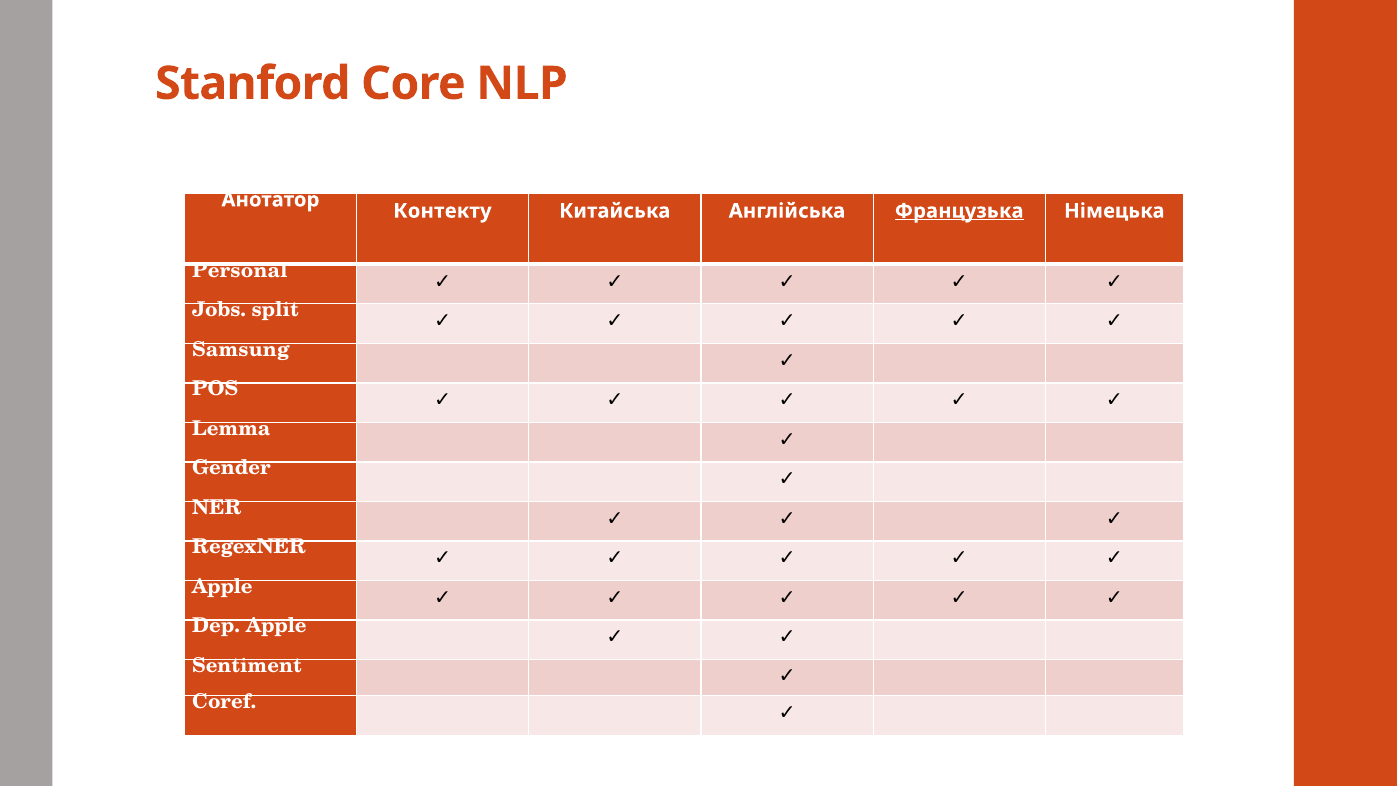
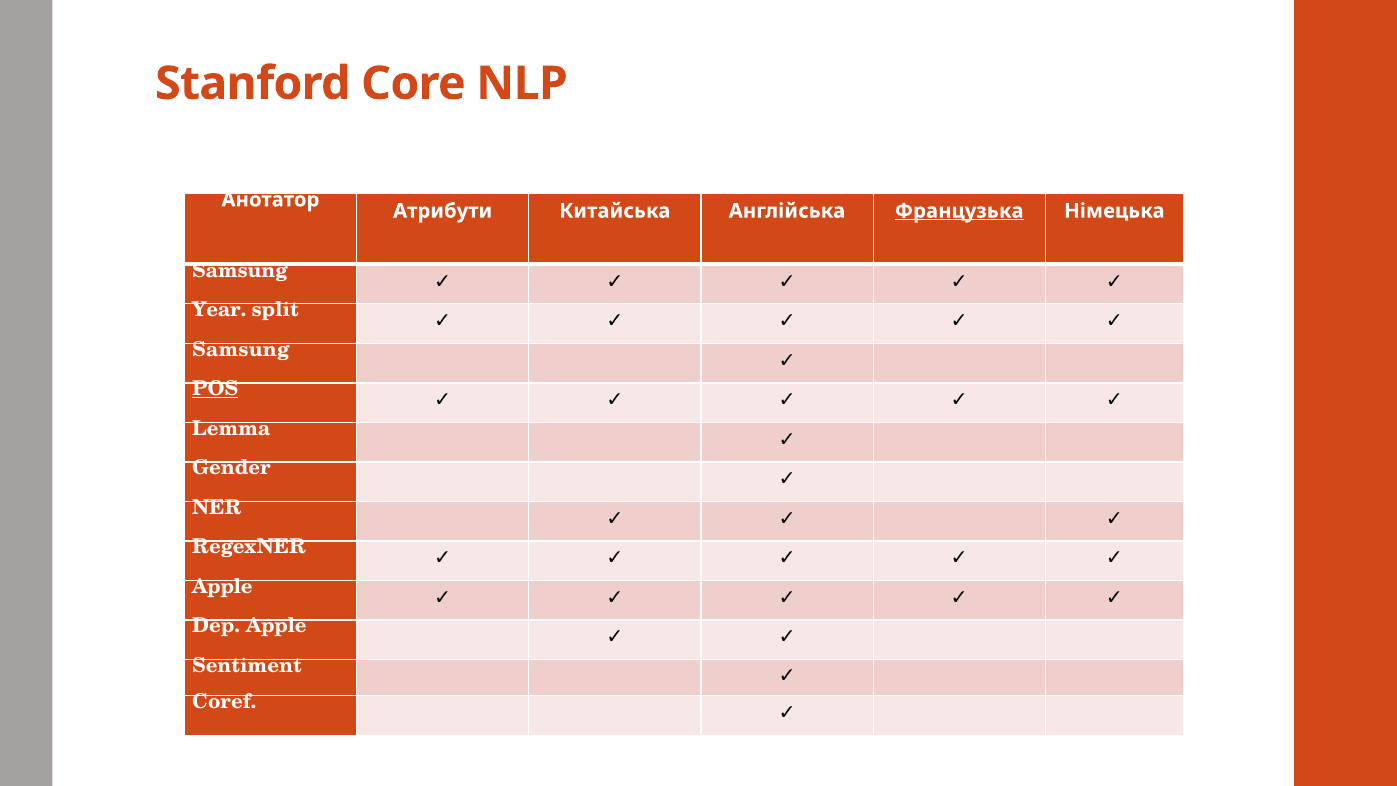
Контекту: Контекту -> Атрибути (443, 211)
Personal: Personal -> Samsung (240, 270)
Jobs: Jobs -> Year (219, 310)
POS underline: none -> present (215, 389)
